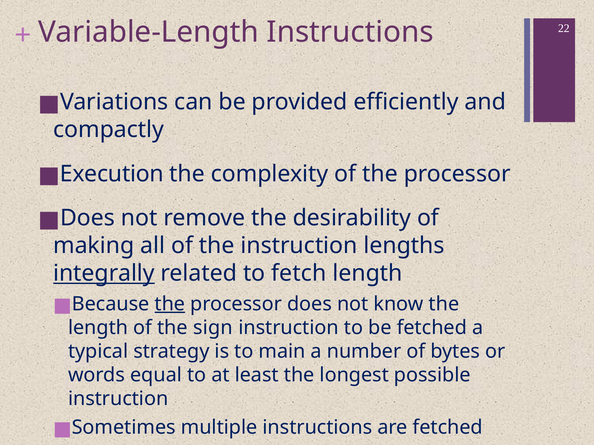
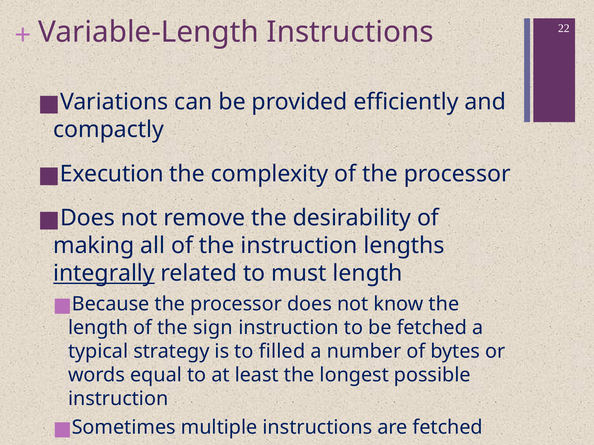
fetch: fetch -> must (299, 274)
the underline: present -> none (170, 304)
main: main -> filled (282, 352)
